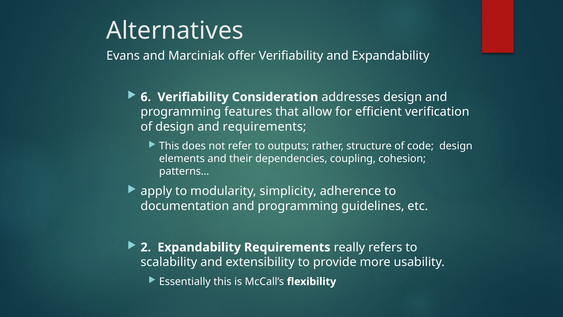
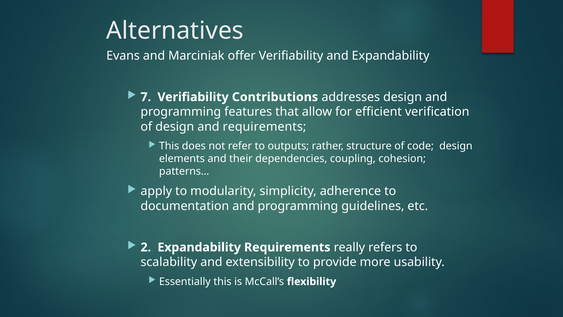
6: 6 -> 7 (146, 97)
Consideration: Consideration -> Contributions (275, 97)
